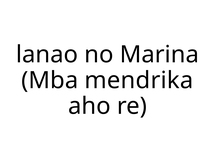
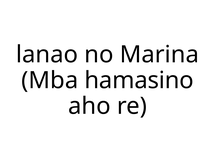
mendrika: mendrika -> hamasino (139, 80)
